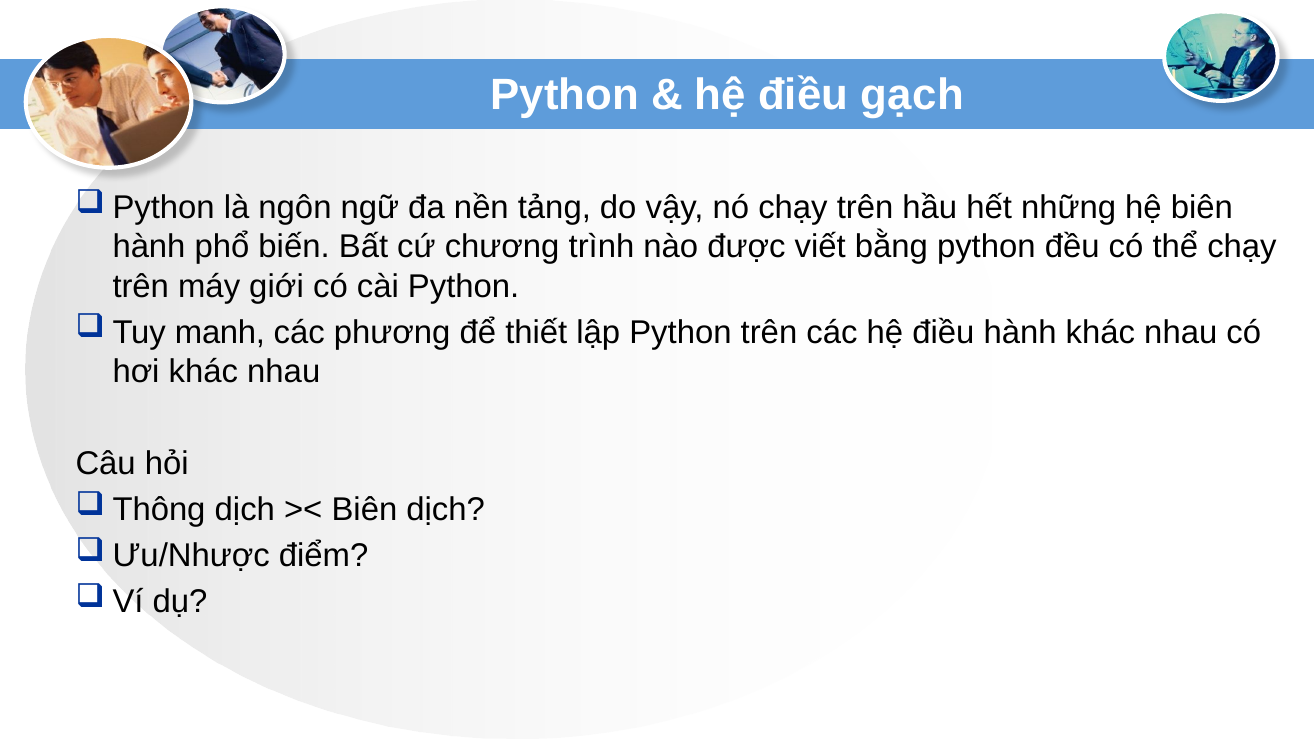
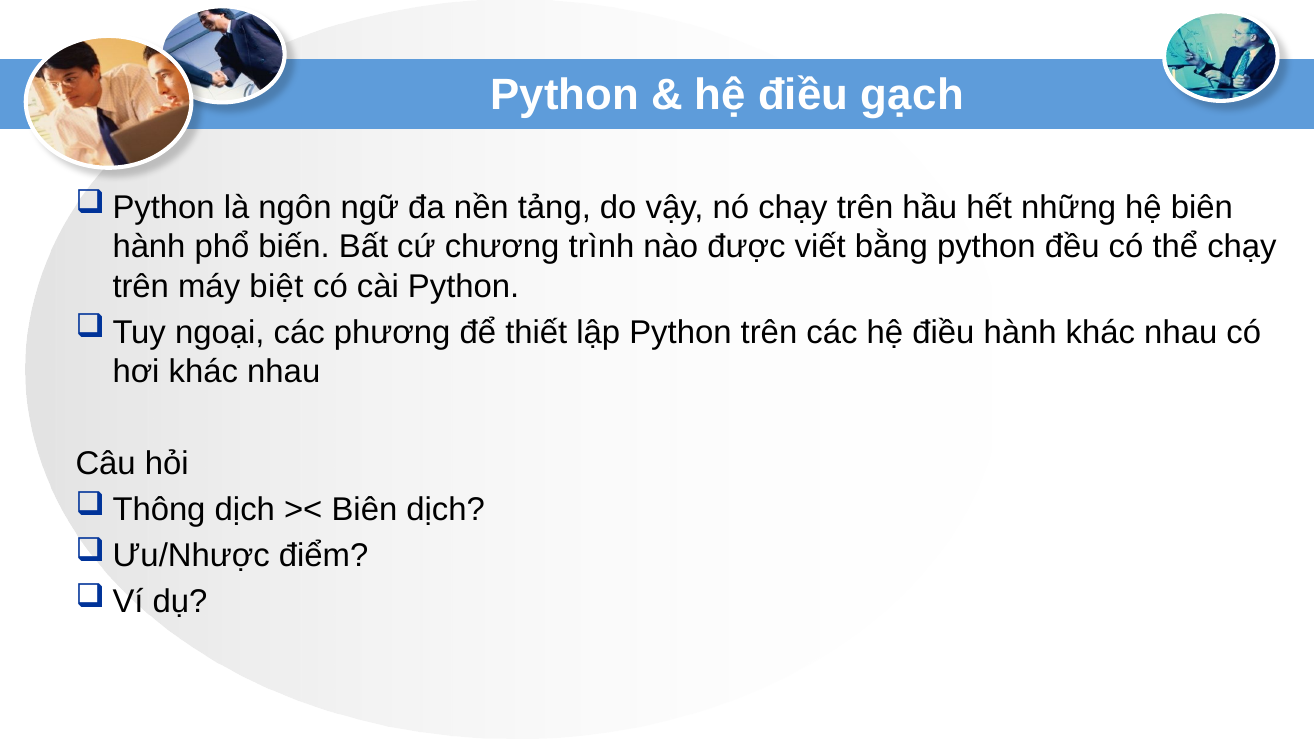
giới: giới -> biệt (276, 286)
manh: manh -> ngoại (220, 332)
